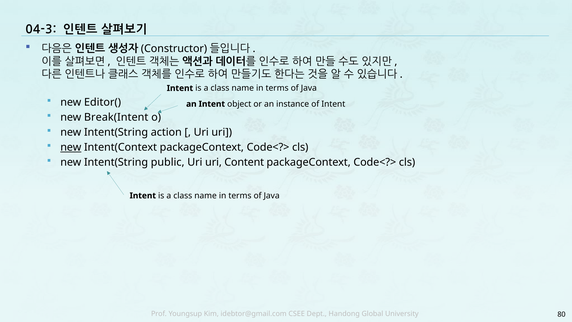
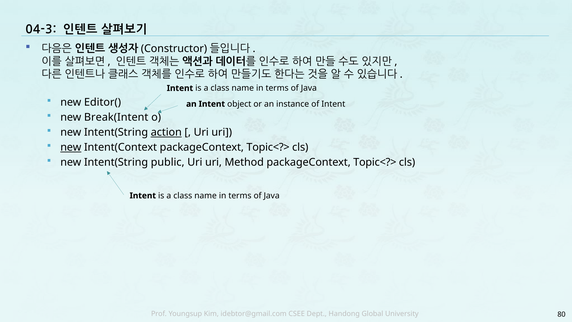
action underline: none -> present (166, 132)
Intent(Context packageContext Code<?>: Code<?> -> Topic<?> (268, 147)
Content: Content -> Method (244, 162)
Code<?>: Code<?> -> Topic<?> (375, 162)
